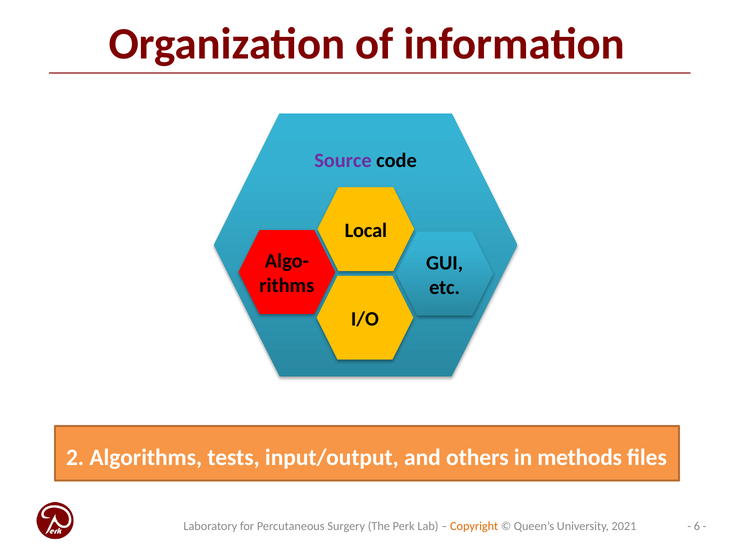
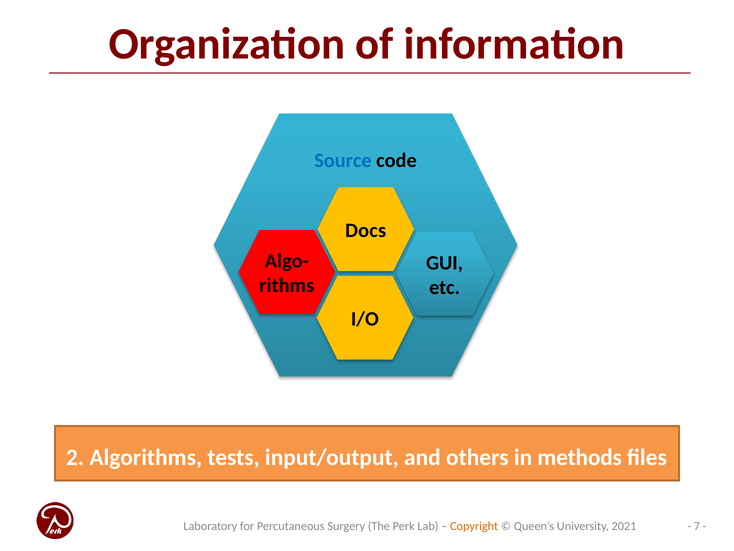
Source colour: purple -> blue (343, 161)
Local: Local -> Docs (366, 230)
6: 6 -> 7 (697, 526)
